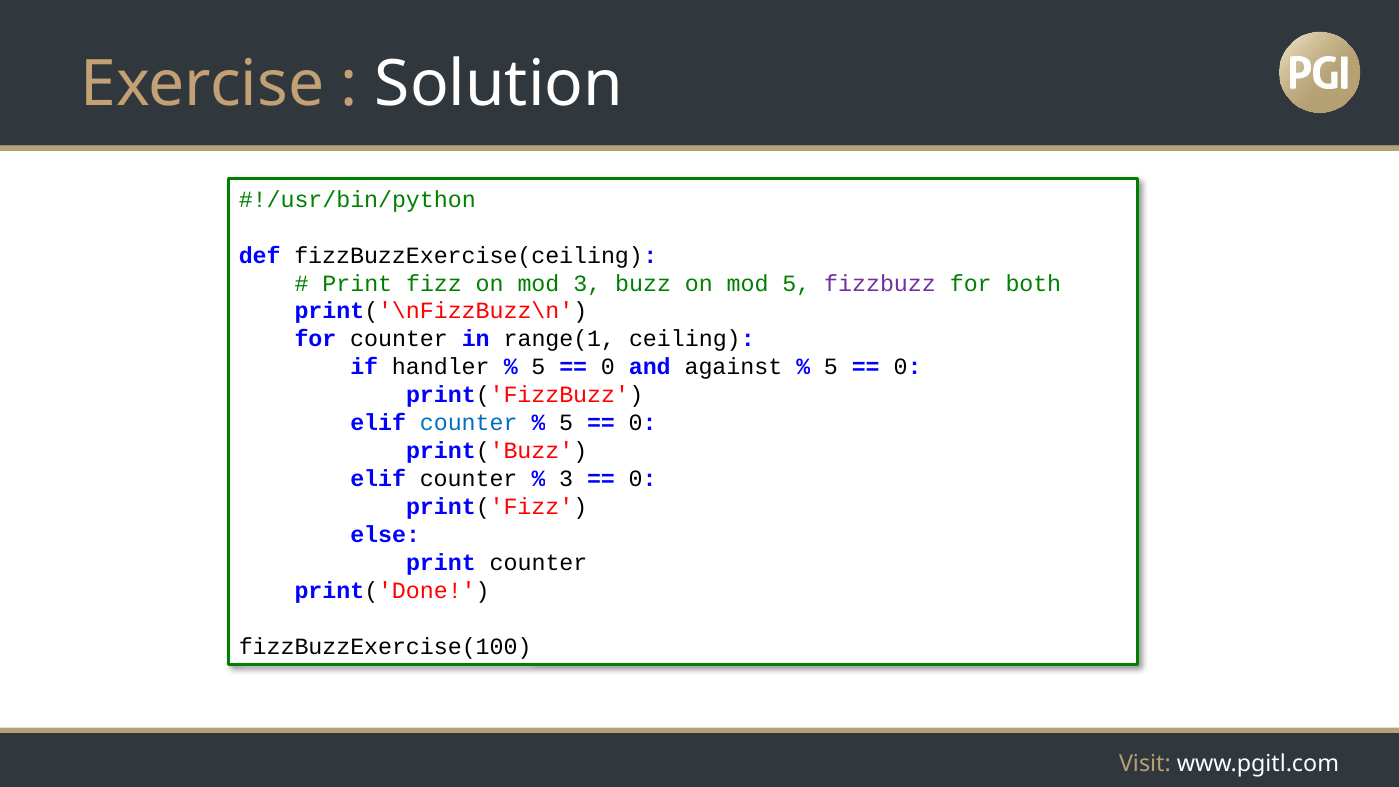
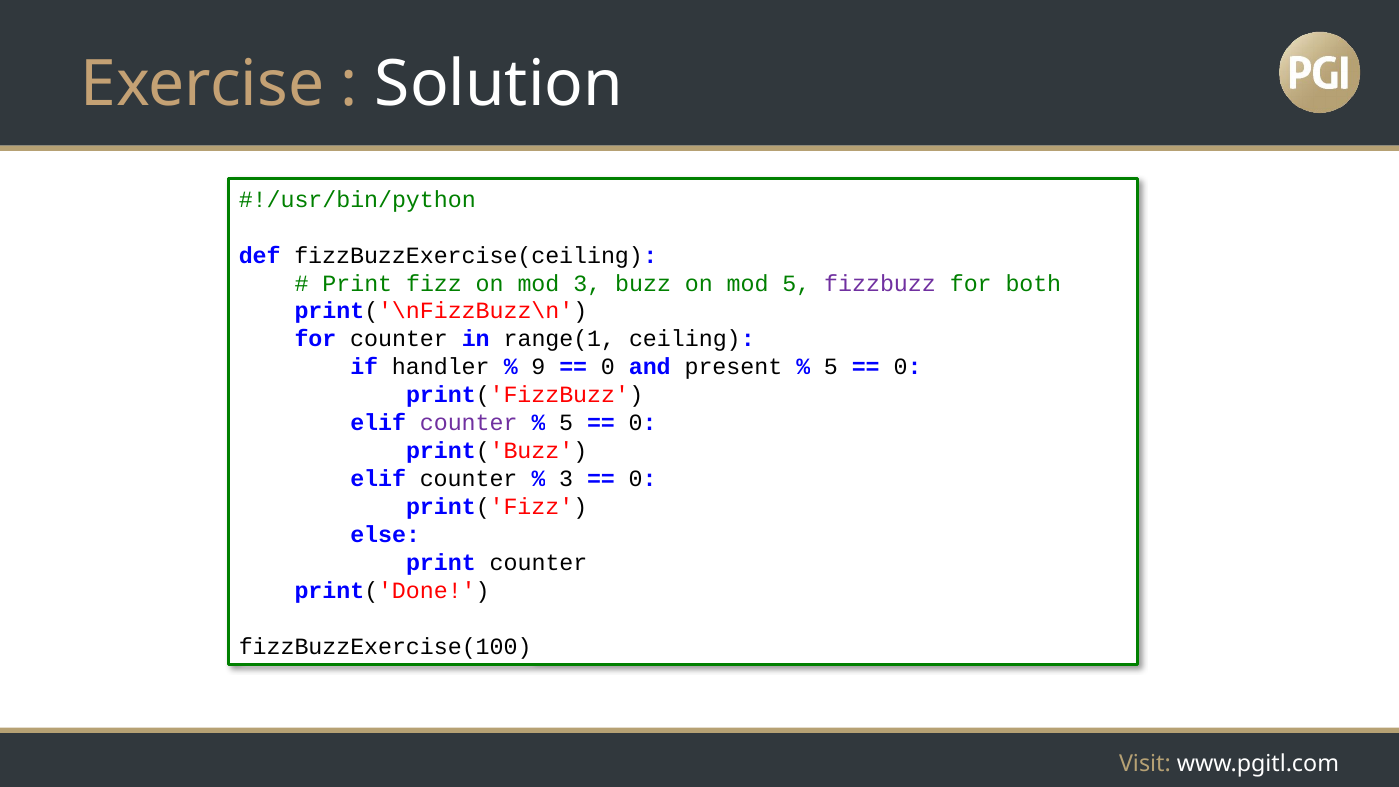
5: 5 -> 9 (538, 367)
against: against -> present (733, 367)
counter colour: blue -> purple (469, 423)
